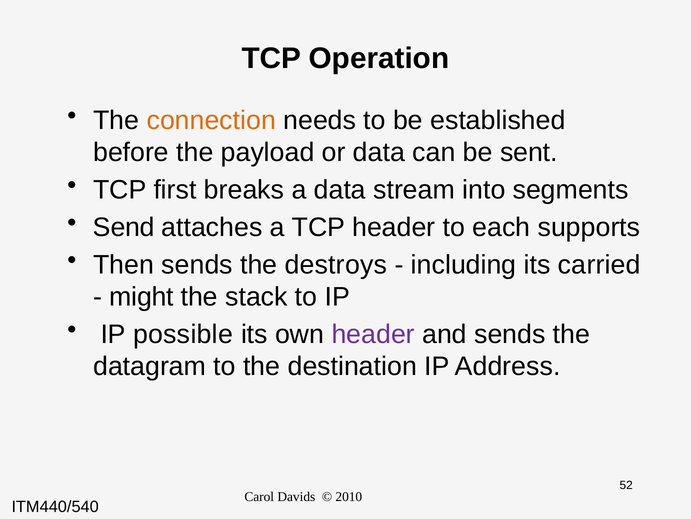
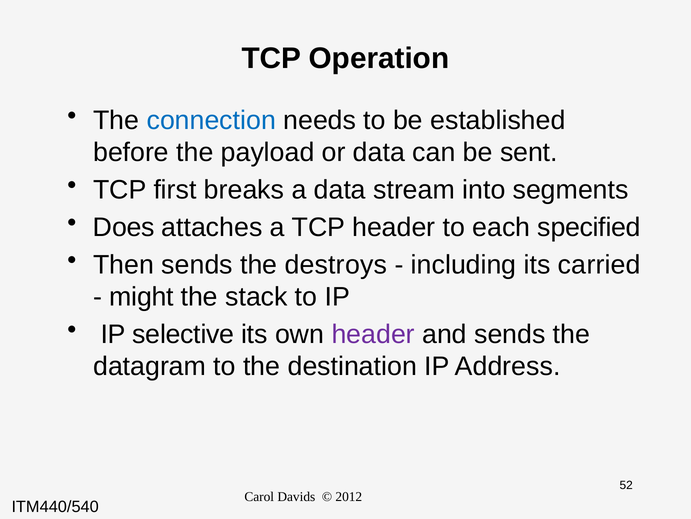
connection colour: orange -> blue (211, 120)
Send: Send -> Does (124, 227)
supports: supports -> specified (589, 227)
possible: possible -> selective (183, 334)
2010: 2010 -> 2012 (349, 497)
